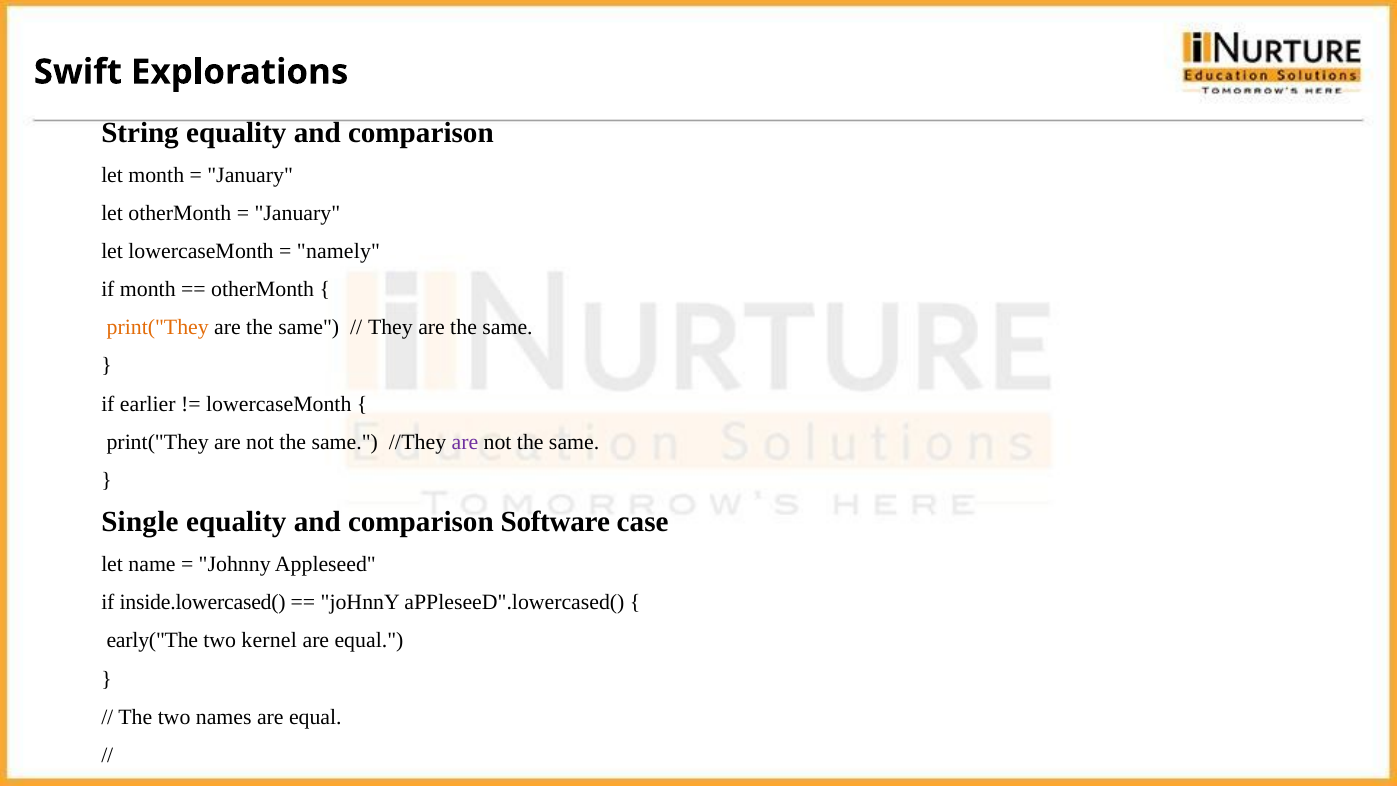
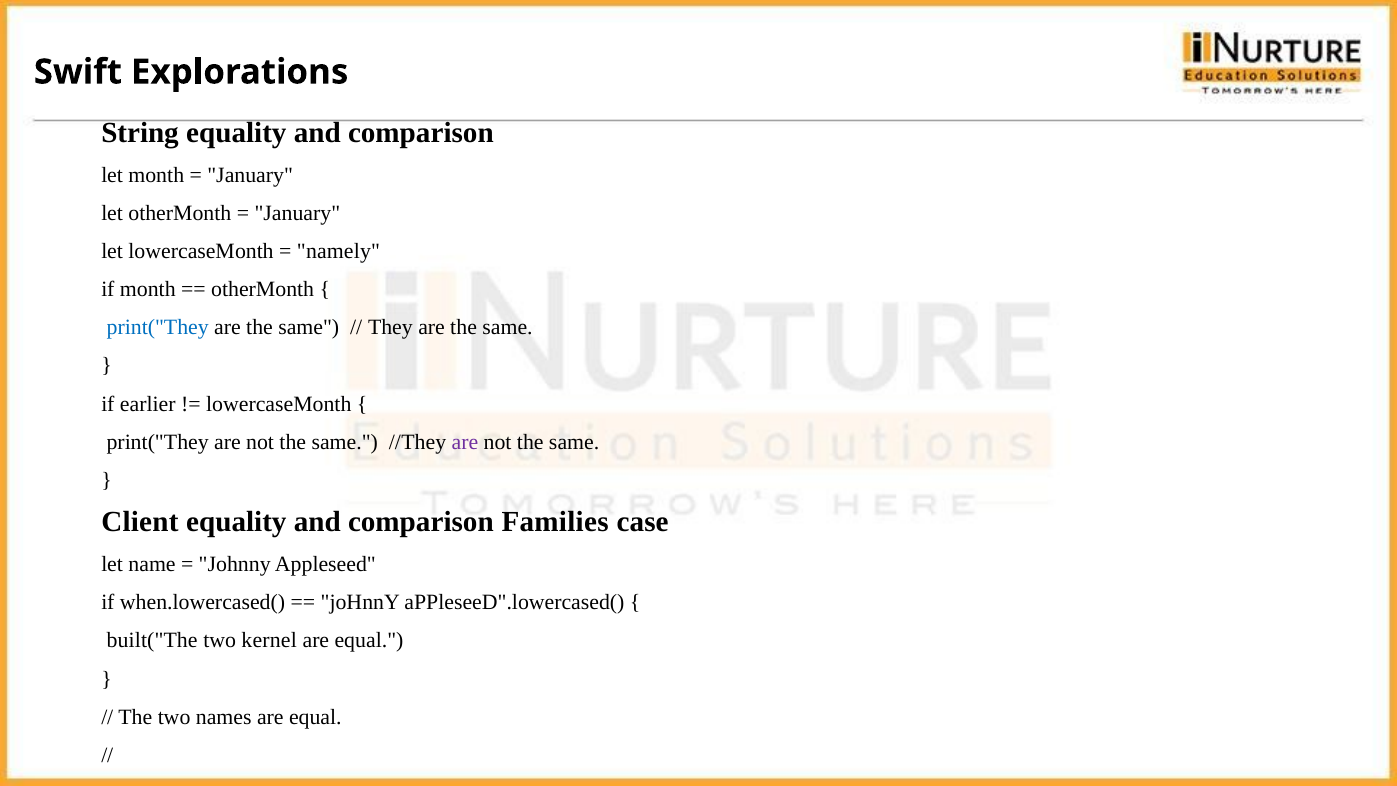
print("They colour: orange -> blue (158, 328)
Single: Single -> Client (140, 522)
Software: Software -> Families (555, 522)
inside.lowercased(: inside.lowercased( -> when.lowercased( (203, 602)
early("The: early("The -> built("The (152, 641)
